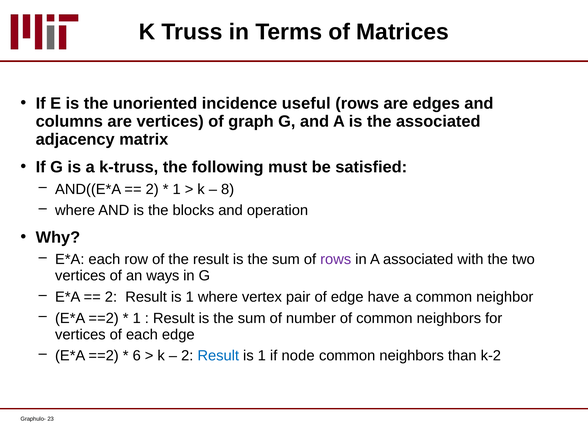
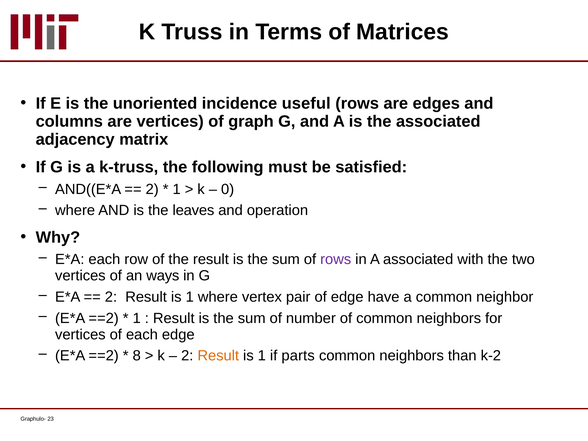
8: 8 -> 0 (228, 189)
blocks: blocks -> leaves (193, 210)
6: 6 -> 8 (137, 356)
Result colour: blue -> orange (218, 356)
node: node -> parts (298, 356)
